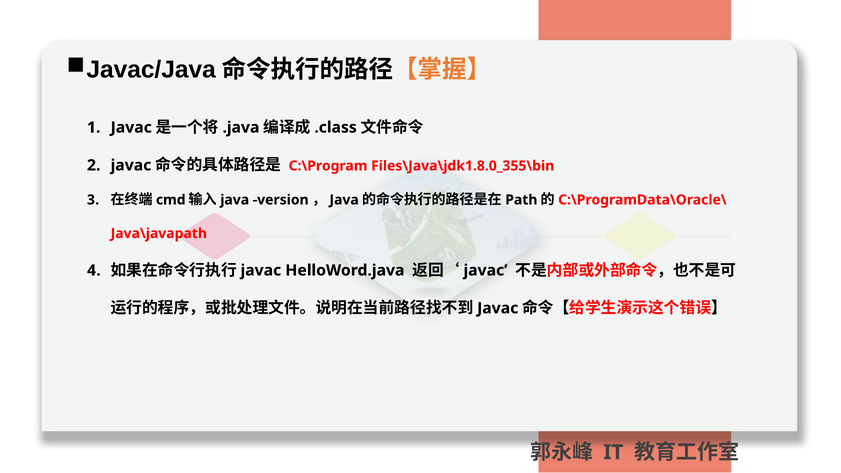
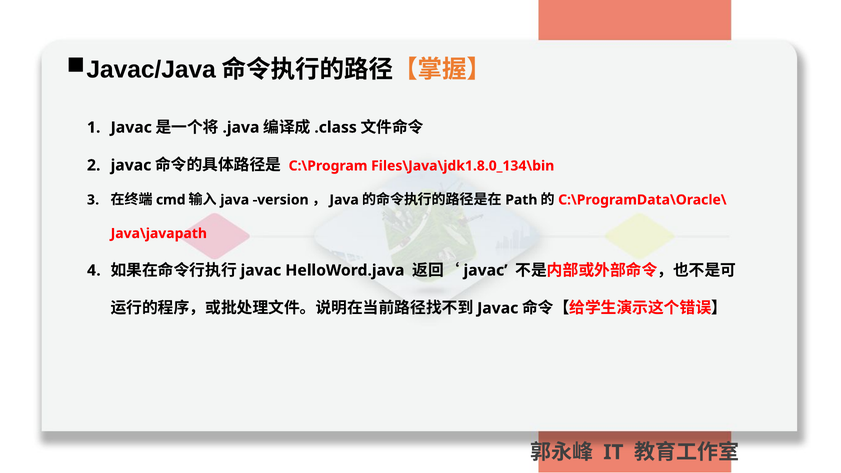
Files\Java\jdk1.8.0_355\bin: Files\Java\jdk1.8.0_355\bin -> Files\Java\jdk1.8.0_134\bin (463, 166)
